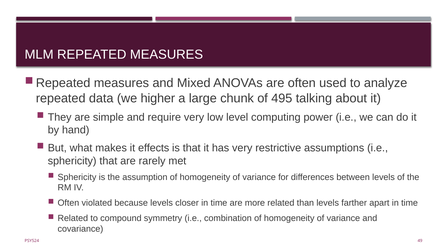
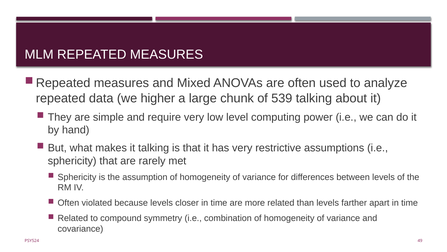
495: 495 -> 539 (282, 98)
it effects: effects -> talking (154, 148)
